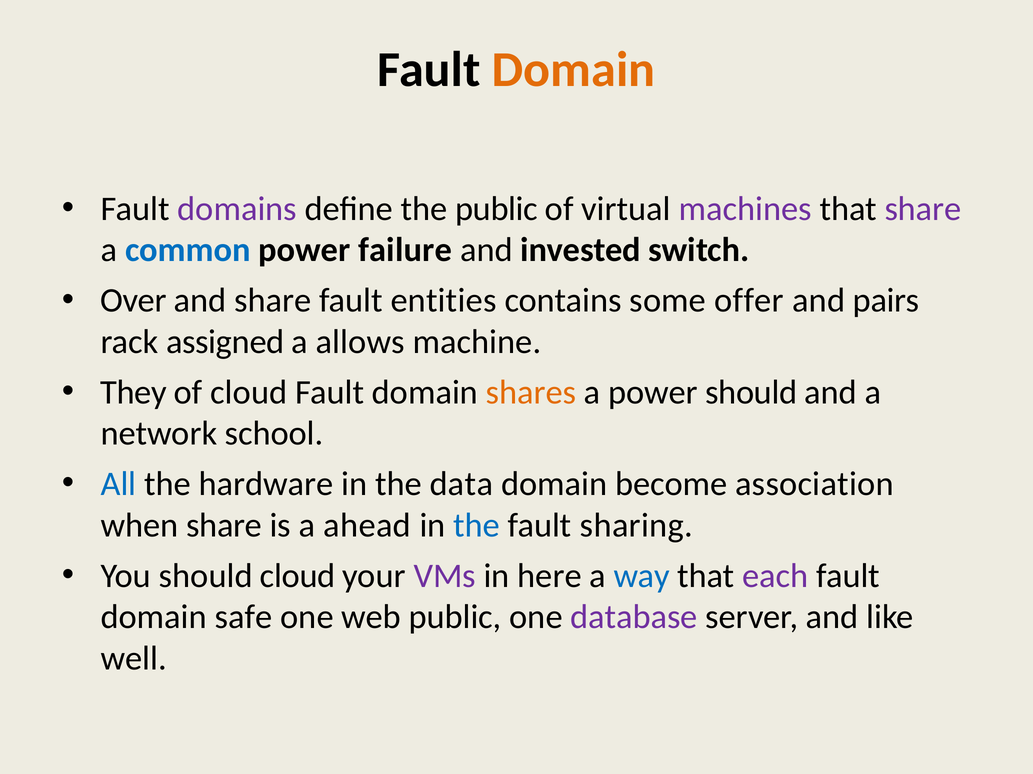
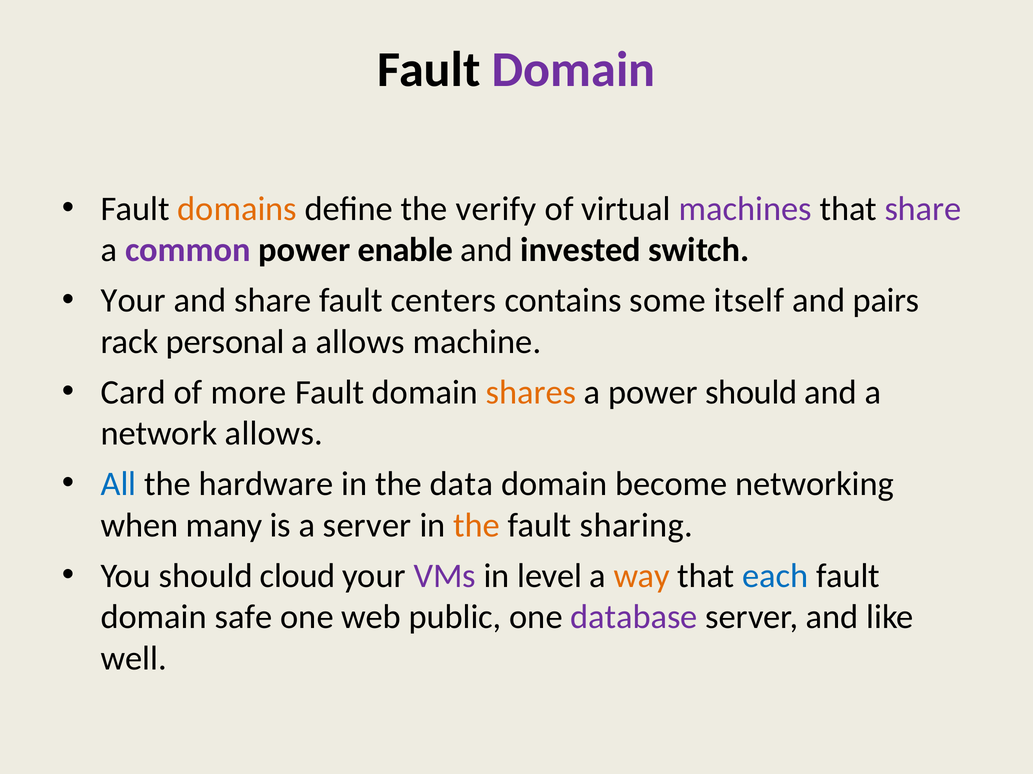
Domain colour: orange -> purple (574, 70)
domains colour: purple -> orange (237, 209)
the public: public -> verify (496, 209)
common colour: blue -> purple (188, 250)
failure: failure -> enable (405, 250)
Over: Over -> Your (133, 301)
entities: entities -> centers (444, 301)
offer: offer -> itself (749, 301)
assigned: assigned -> personal (225, 342)
They: They -> Card (133, 393)
of cloud: cloud -> more (249, 393)
network school: school -> allows (274, 434)
association: association -> networking (815, 485)
when share: share -> many (224, 526)
a ahead: ahead -> server (367, 526)
the colour: blue -> orange (477, 526)
here: here -> level (550, 576)
way colour: blue -> orange (642, 576)
each colour: purple -> blue (775, 576)
